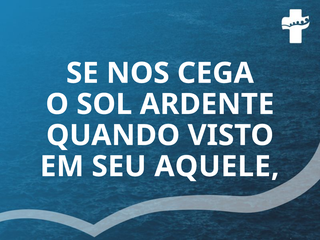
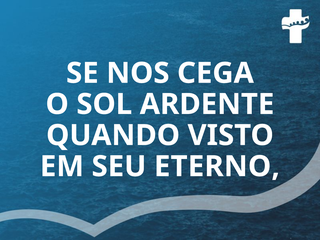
AQUELE: AQUELE -> ETERNO (217, 166)
